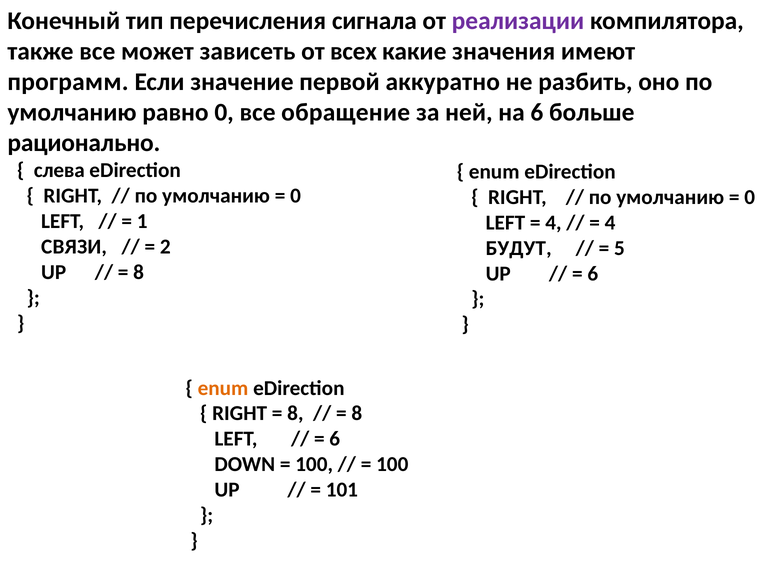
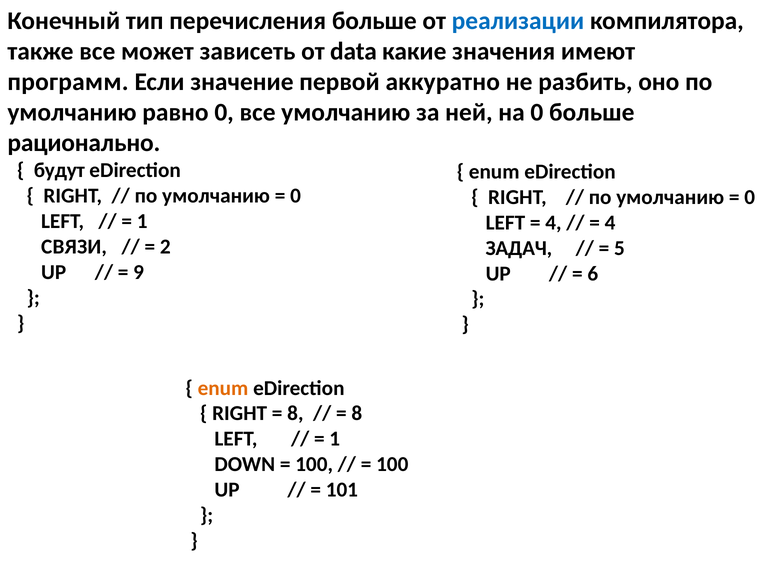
перечисления сигнала: сигнала -> больше (374, 21)
реализации colour: purple -> blue (518, 21)
всех: всех -> data (354, 51)
все обращение: обращение -> умолчанию (346, 112)
на 6: 6 -> 0 (537, 112)
слева: слева -> будут (59, 171)
БУДУТ: БУДУТ -> ЗАДАЧ (519, 248)
8: 8 -> 9 (139, 272)
6: 6 -> 1 (335, 439)
